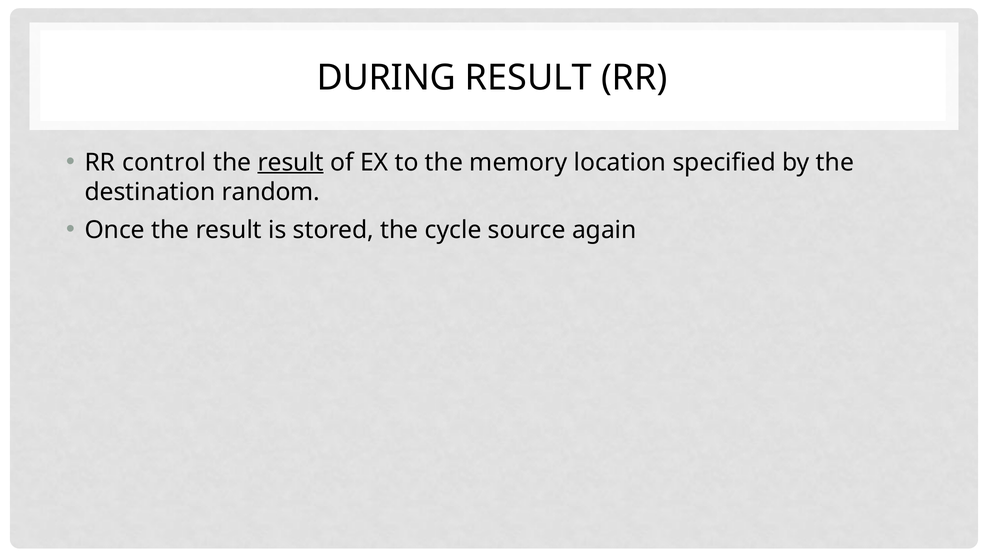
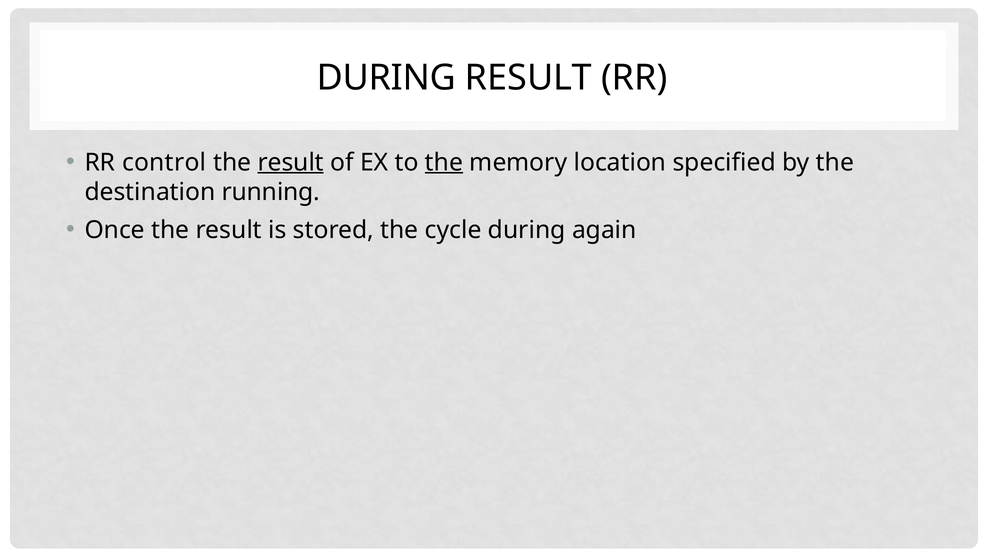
the underline: none -> present (444, 162)
random: random -> running (271, 192)
cycle source: source -> during (527, 230)
